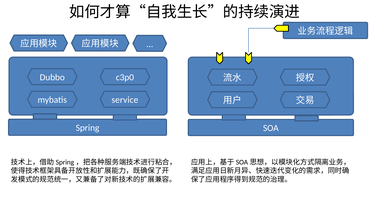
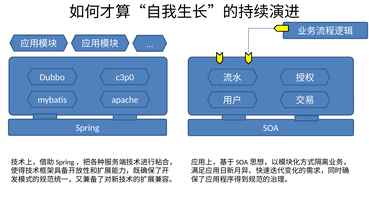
service: service -> apache (125, 100)
